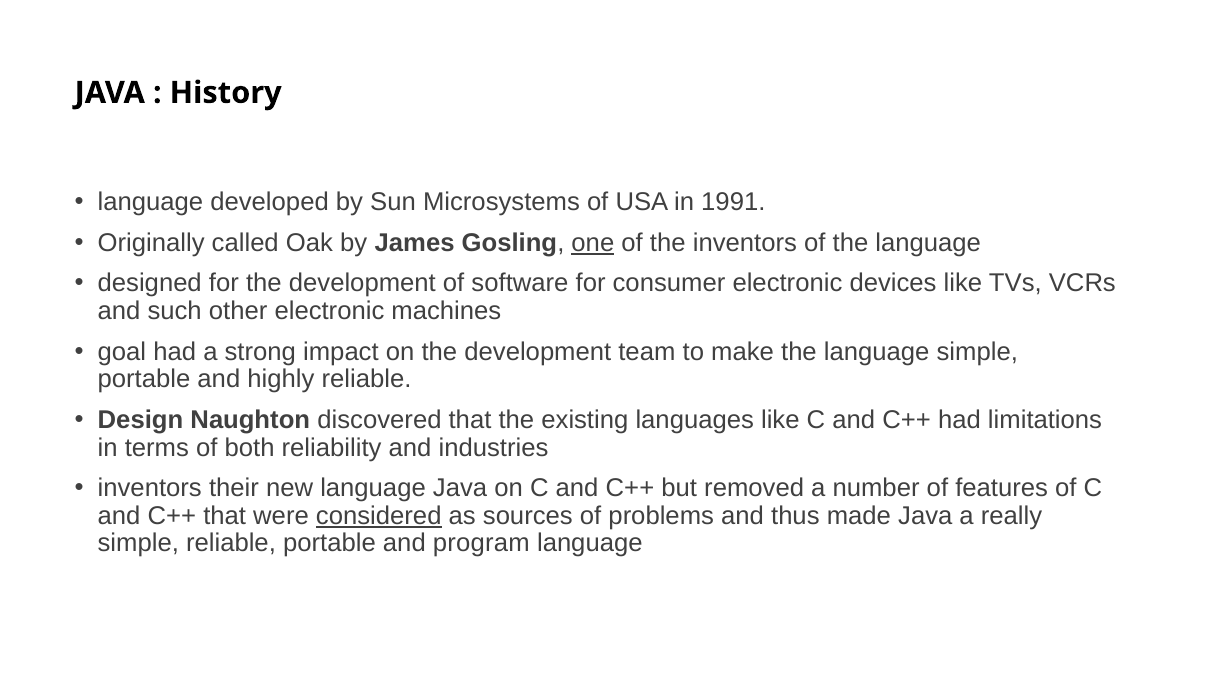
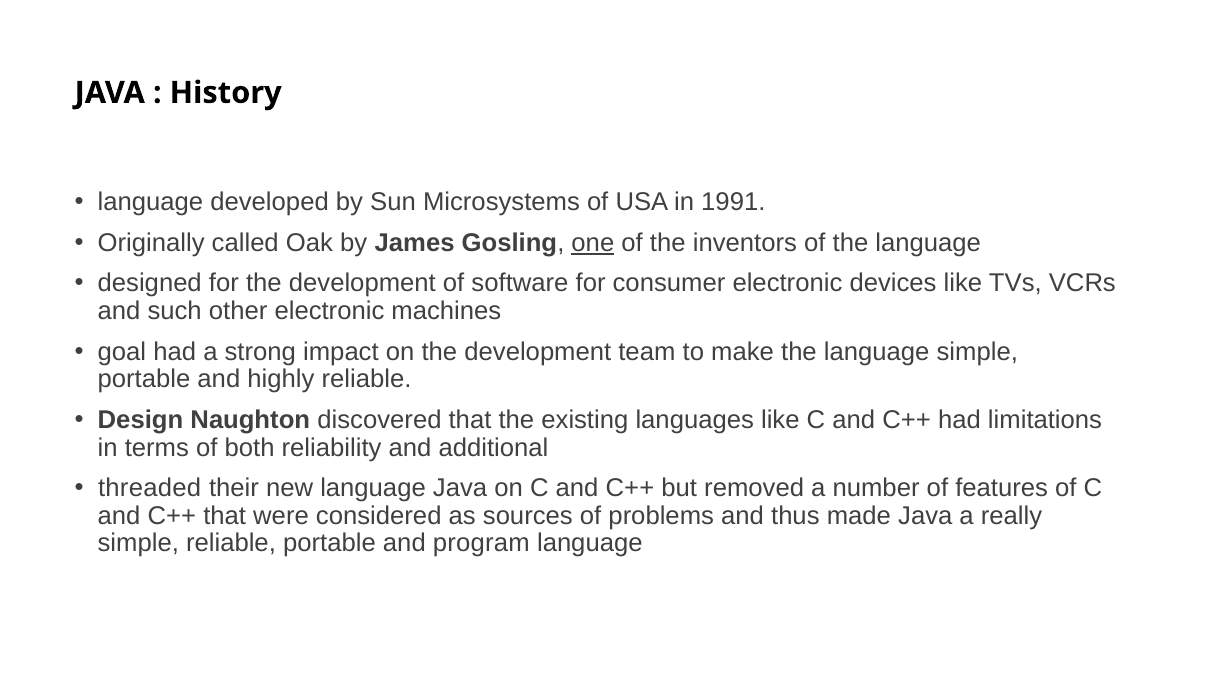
industries: industries -> additional (494, 448)
inventors: inventors -> threaded (150, 488)
considered underline: present -> none (379, 516)
